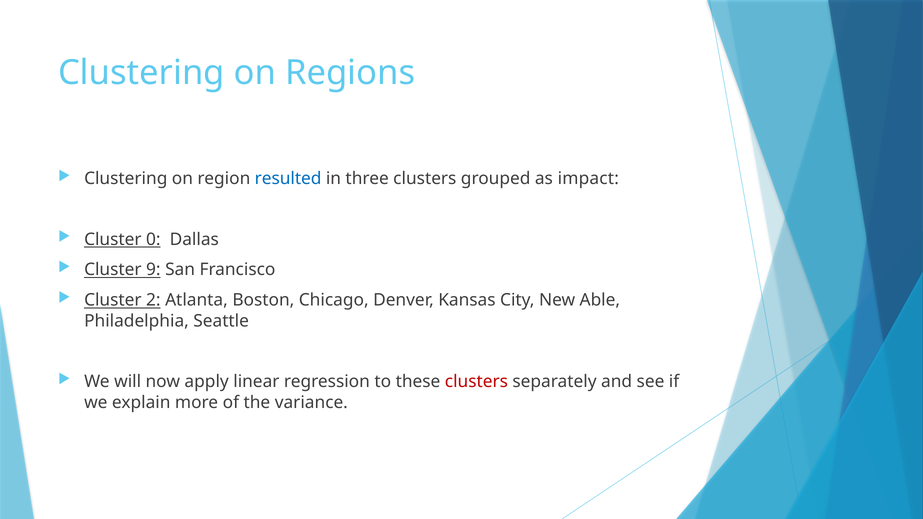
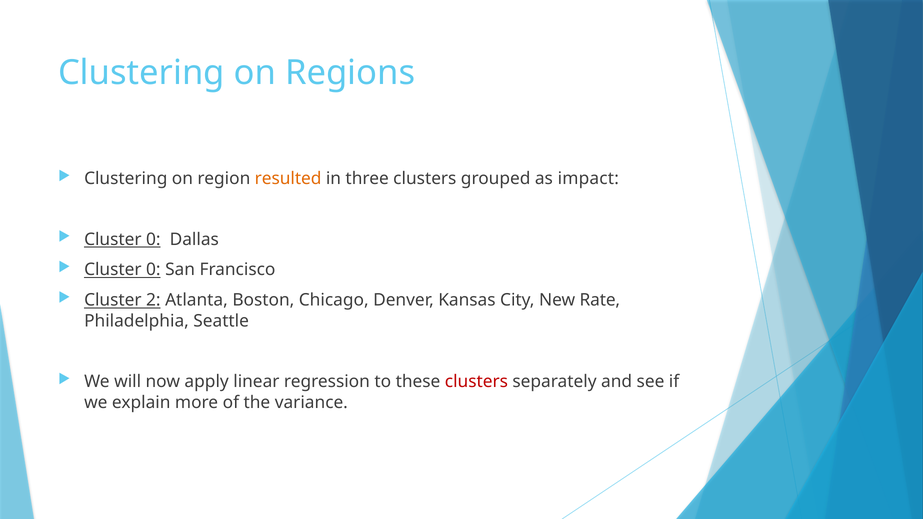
resulted colour: blue -> orange (288, 179)
9: 9 -> 0 (153, 270)
Able: Able -> Rate (600, 300)
